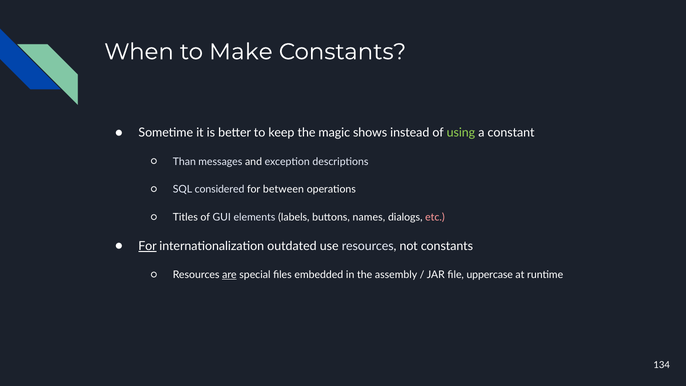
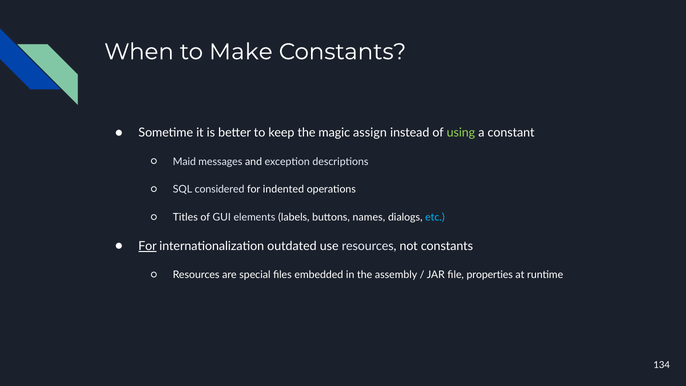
shows: shows -> assign (370, 133)
Than: Than -> Maid (184, 162)
between: between -> indented (283, 189)
etc colour: pink -> light blue (435, 217)
are underline: present -> none (229, 275)
uppercase: uppercase -> properties (490, 275)
